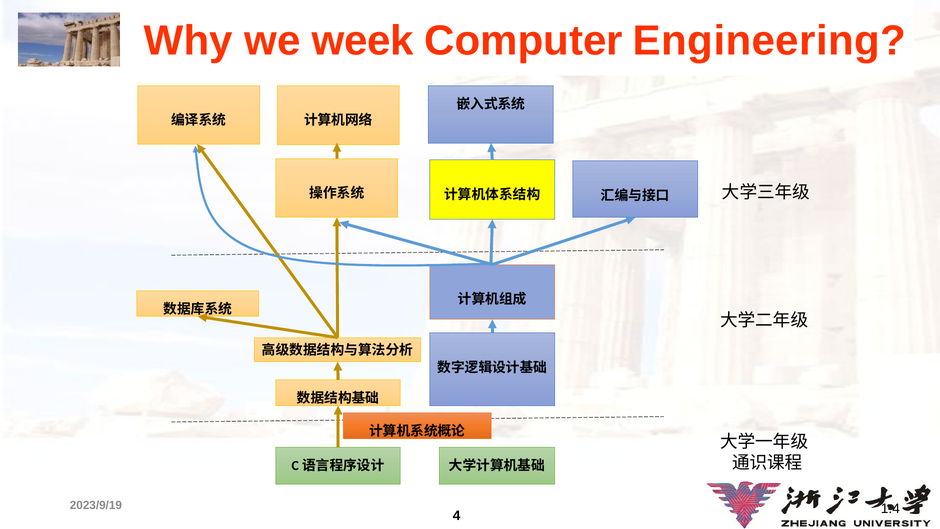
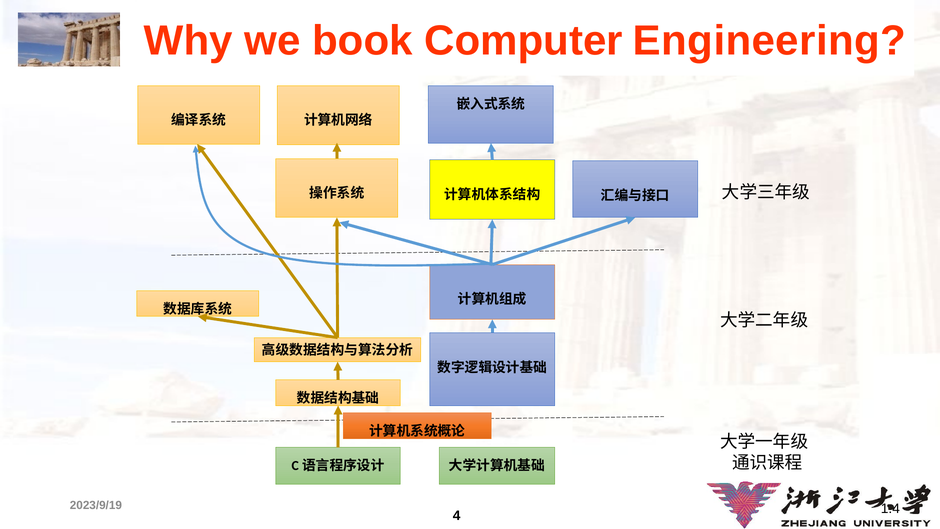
week: week -> book (362, 41)
